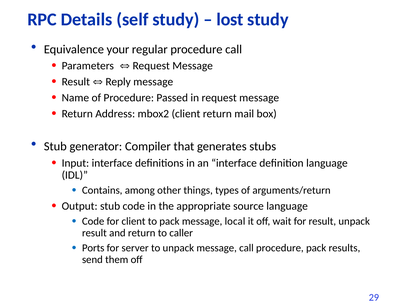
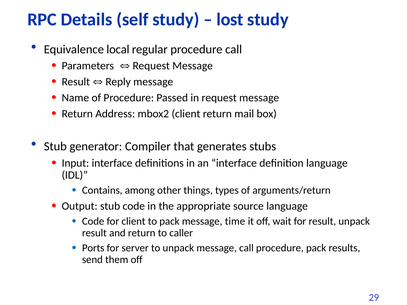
your: your -> local (118, 49)
local: local -> time (235, 222)
